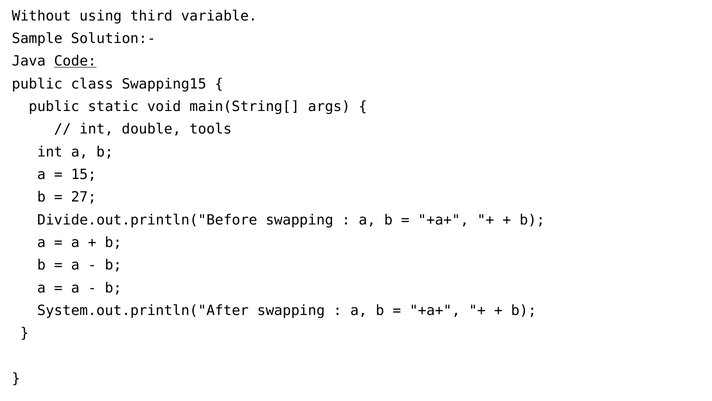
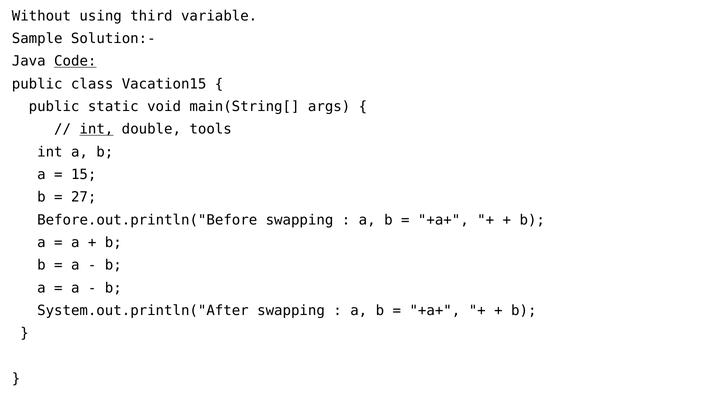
Swapping15: Swapping15 -> Vacation15 (164, 84)
int underline: none -> present (96, 129)
Divide.out.println("Before: Divide.out.println("Before -> Before.out.println("Before (147, 220)
